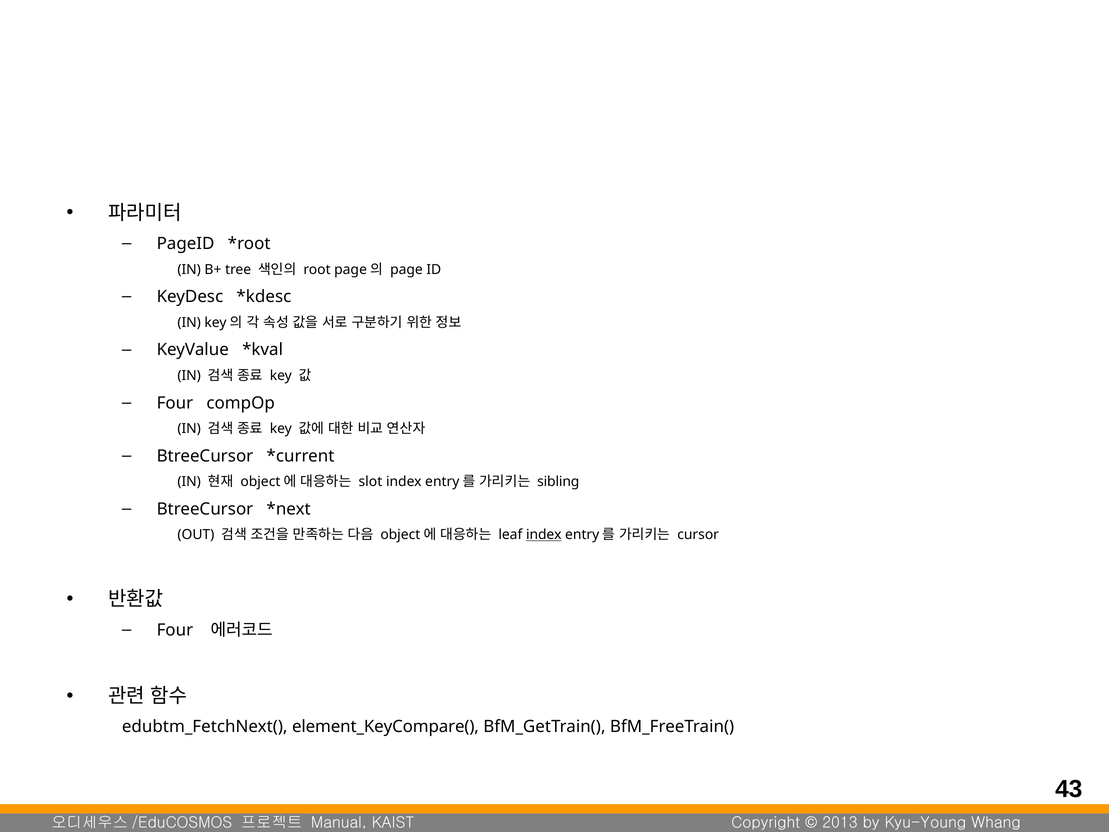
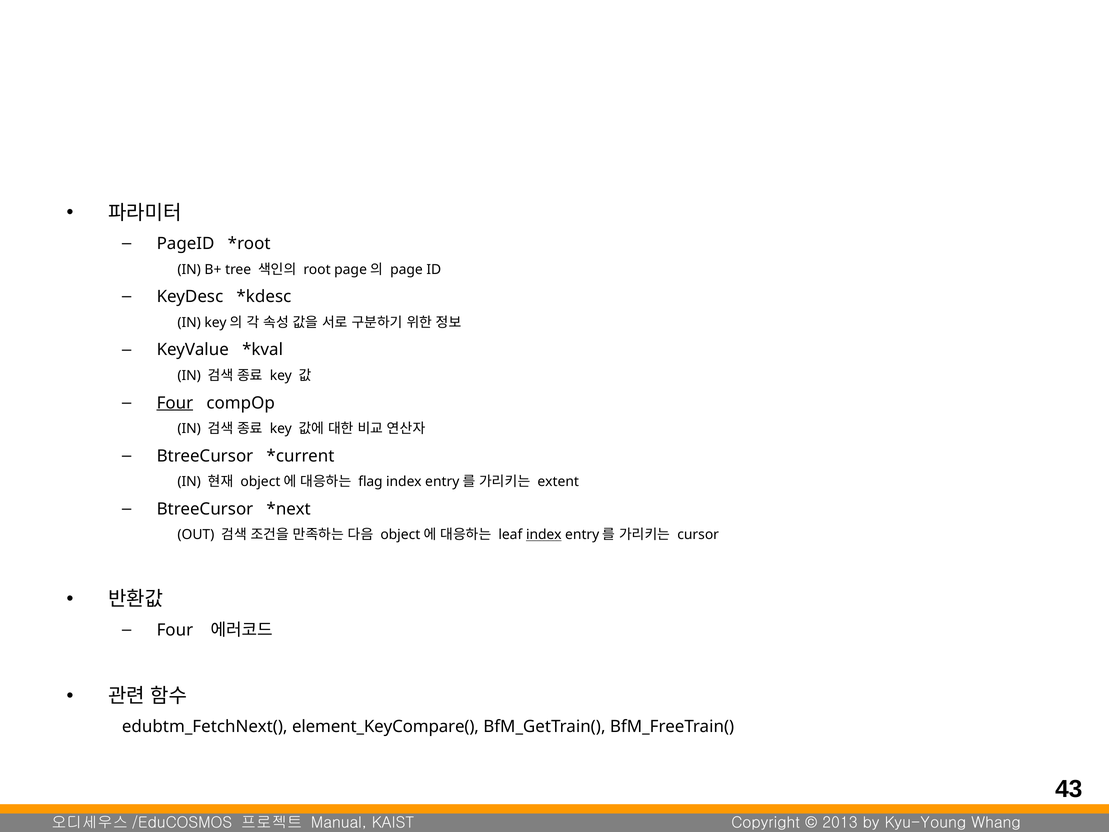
Four underline: none -> present (175, 403)
slot: slot -> flag (371, 482)
sibling: sibling -> extent (558, 482)
